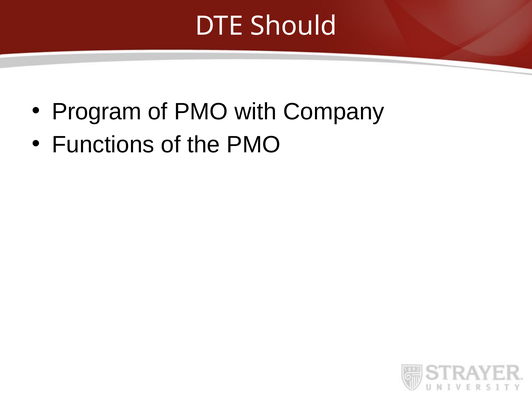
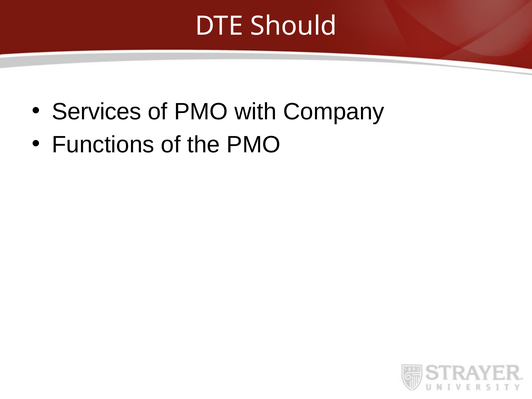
Program: Program -> Services (97, 112)
